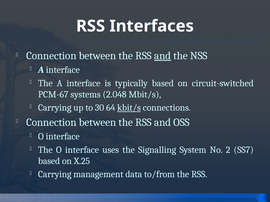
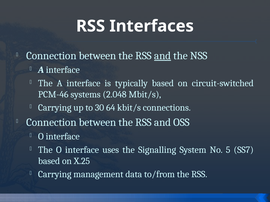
PCM-67: PCM-67 -> PCM-46 (53, 95)
kbit/s underline: present -> none (129, 108)
2: 2 -> 5 (228, 150)
